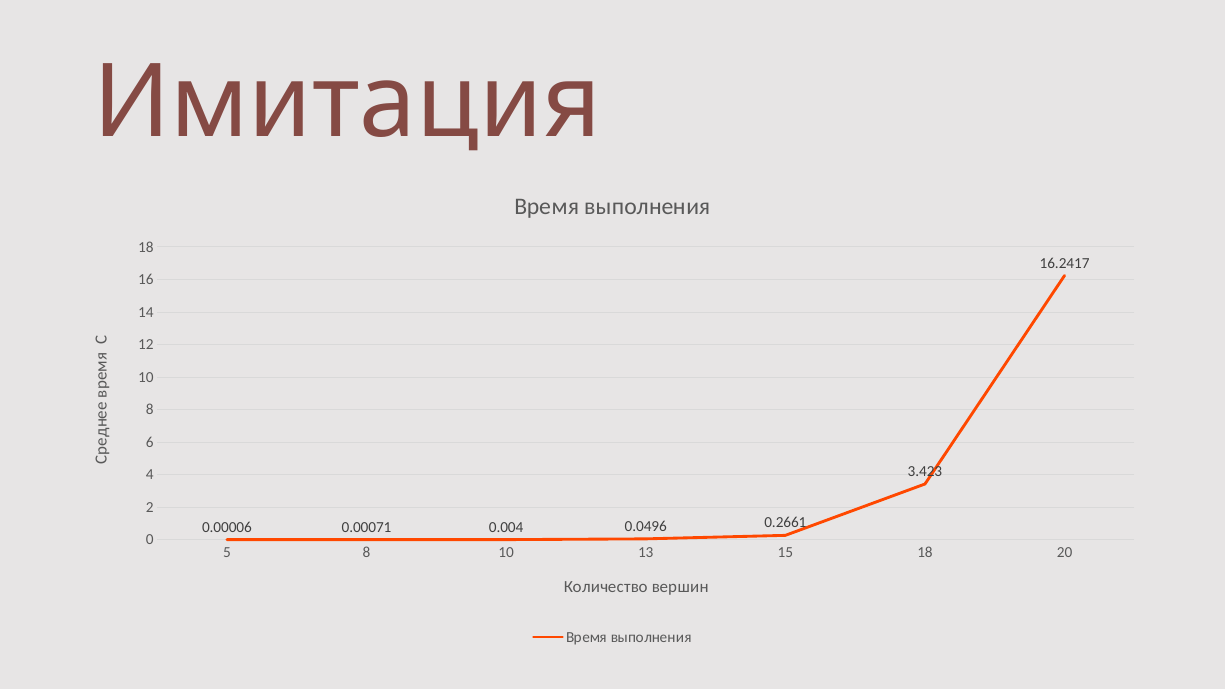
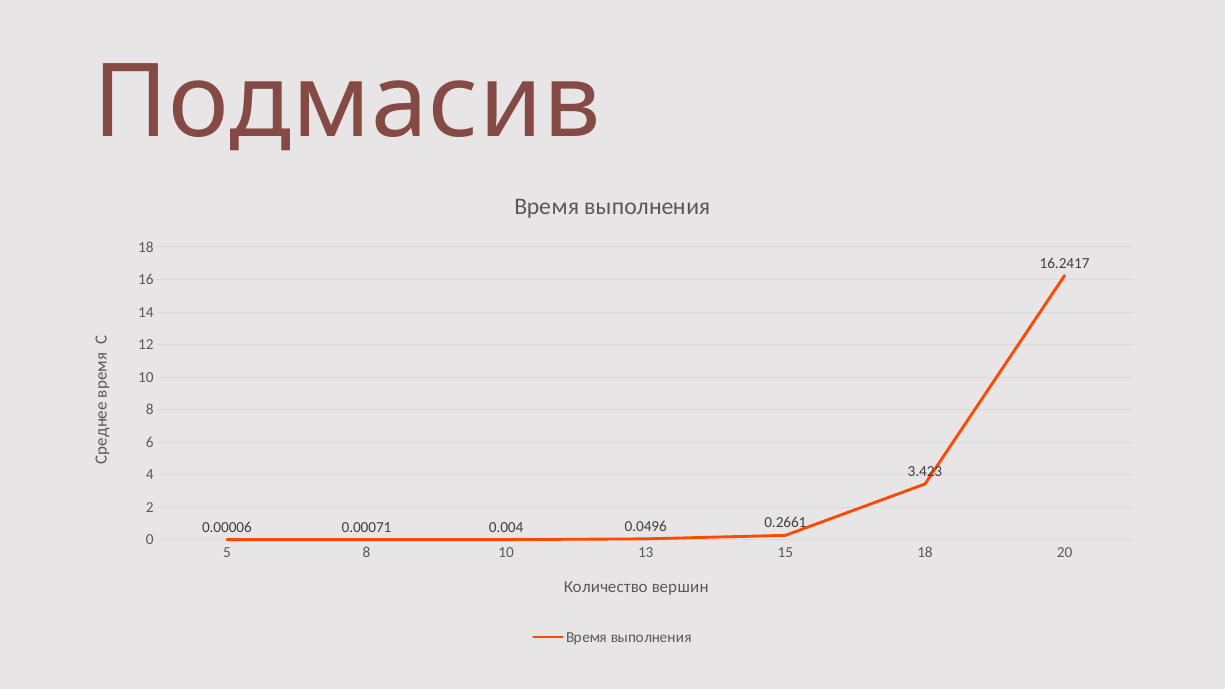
Имитация: Имитация -> Подмасив (347, 103)
